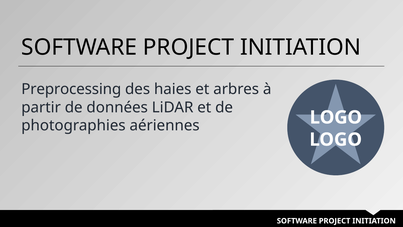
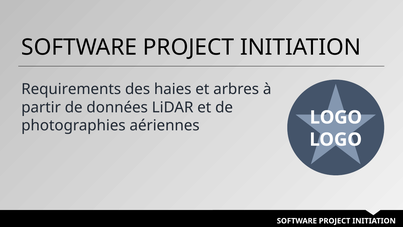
Preprocessing: Preprocessing -> Requirements (71, 89)
